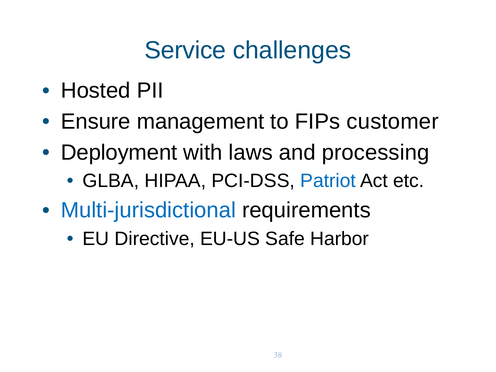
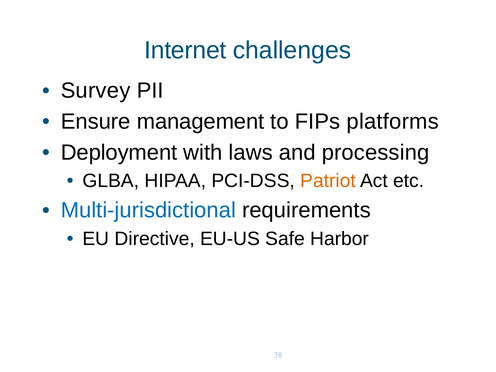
Service: Service -> Internet (185, 50)
Hosted: Hosted -> Survey (96, 91)
customer: customer -> platforms (393, 122)
Patriot colour: blue -> orange (328, 181)
